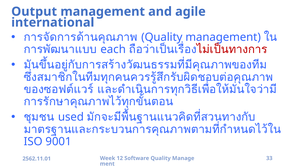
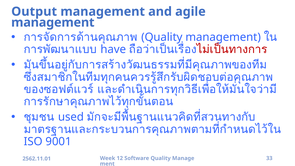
international: international -> management (53, 22)
each: each -> have (113, 49)
